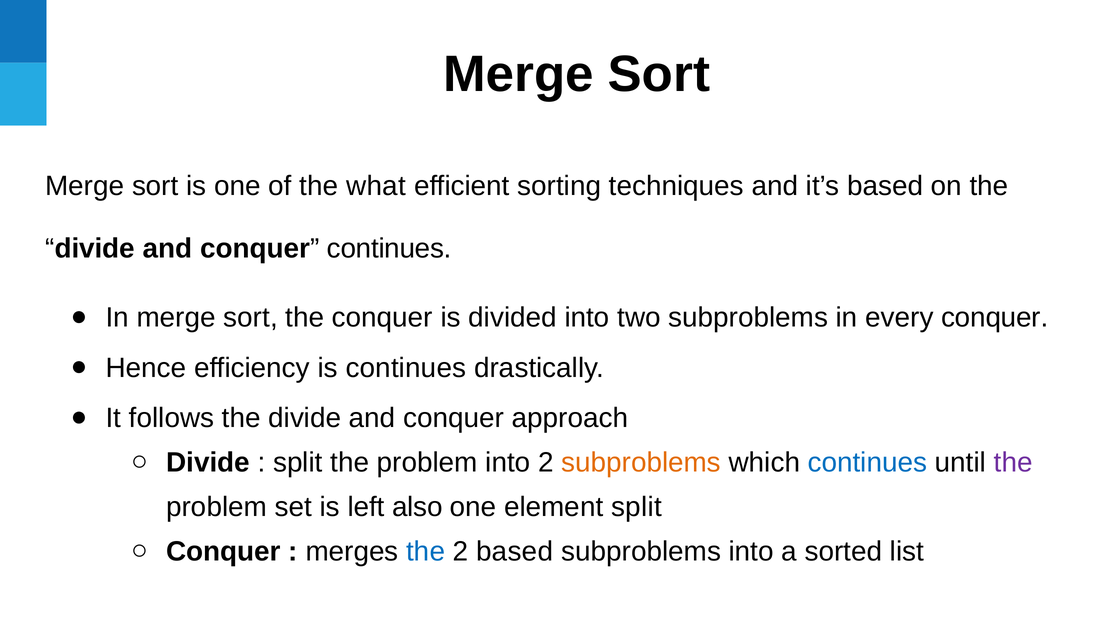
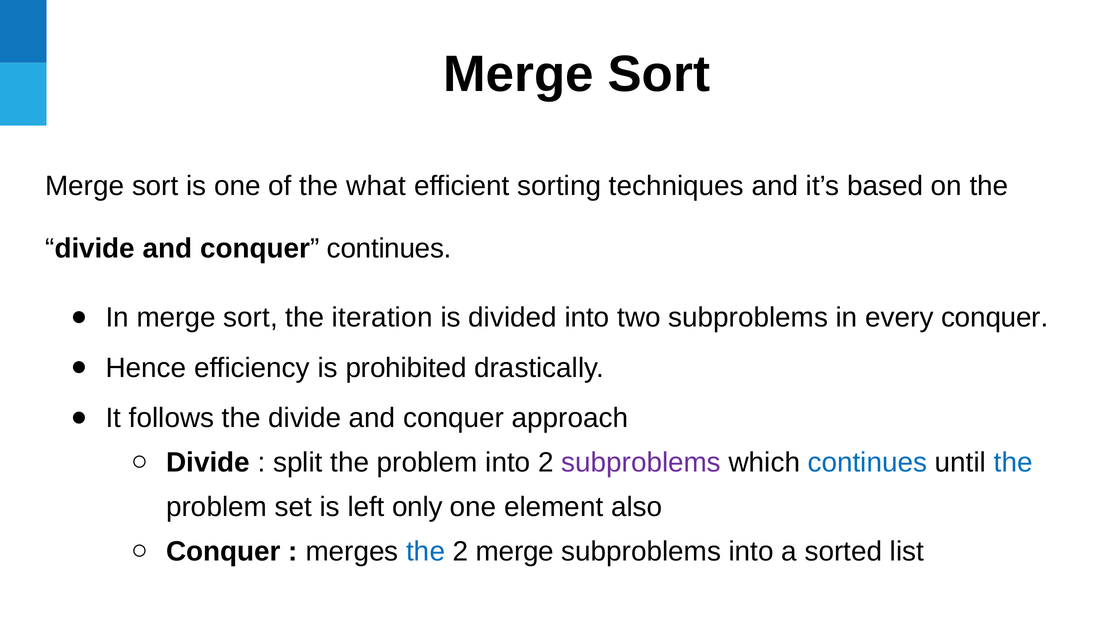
the conquer: conquer -> iteration (382, 317)
is continues: continues -> prohibited (406, 368)
subproblems colour: orange -> purple (641, 462)
the colour: purple -> blue (1013, 462)
also: also -> only (417, 507)
element split: split -> also (637, 507)
2 based: based -> merge (515, 551)
